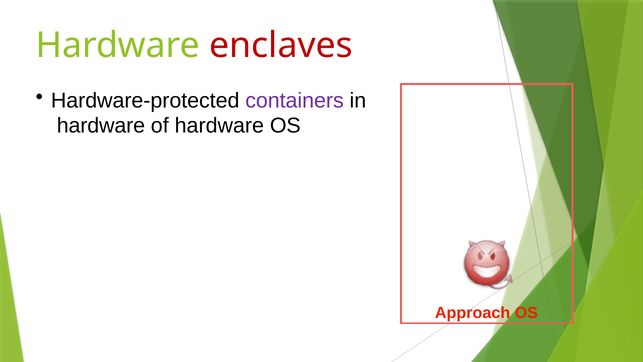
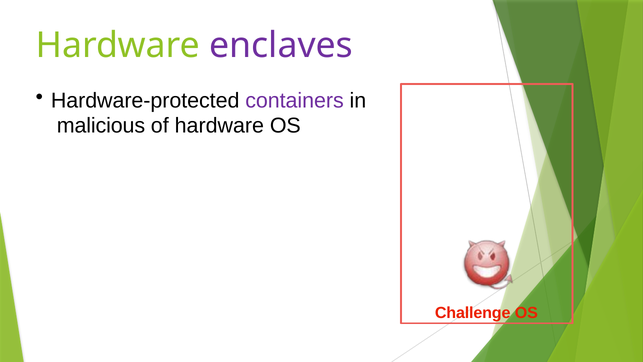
enclaves colour: red -> purple (281, 45)
hardware: hardware -> malicious (101, 126)
Approach: Approach -> Challenge (473, 313)
